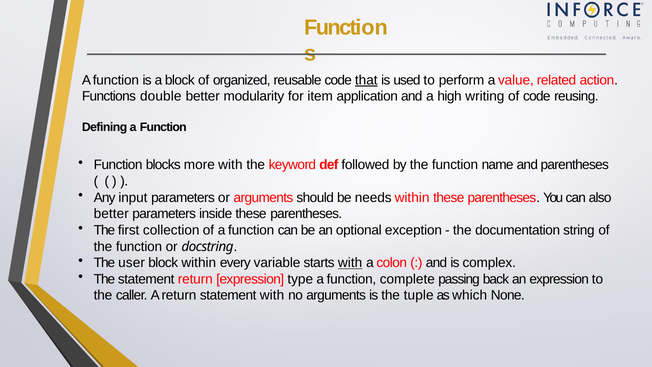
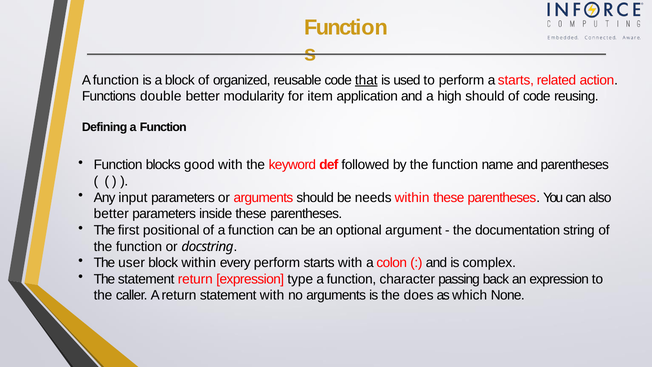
a value: value -> starts (516, 80)
high writing: writing -> should (485, 96)
more: more -> good (199, 165)
collection: collection -> positional (171, 230)
exception: exception -> argument (413, 230)
every variable: variable -> perform (277, 263)
with underline: present -> none (350, 263)
complete: complete -> character (407, 279)
tuple: tuple -> does (419, 295)
